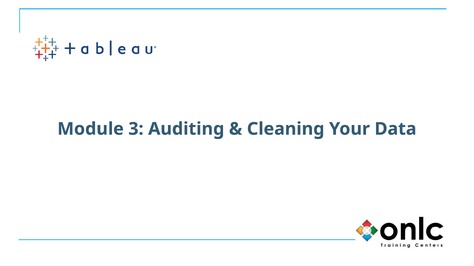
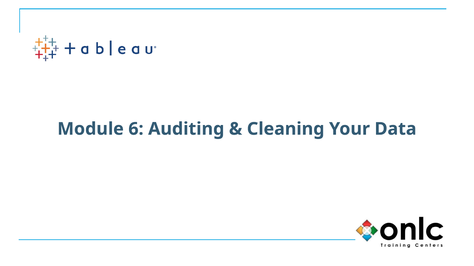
3: 3 -> 6 (136, 129)
